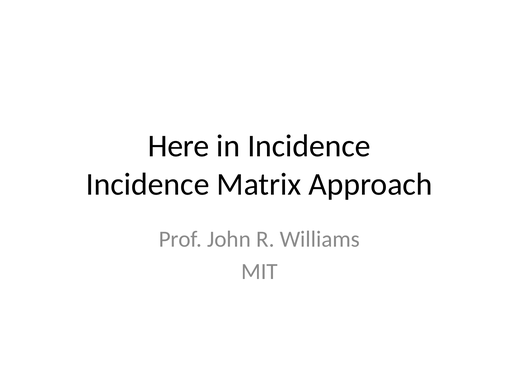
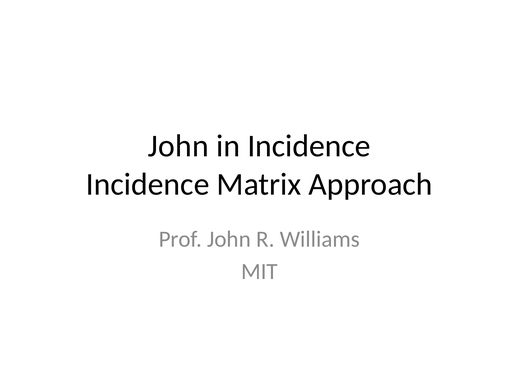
Here: Here -> John (178, 146)
